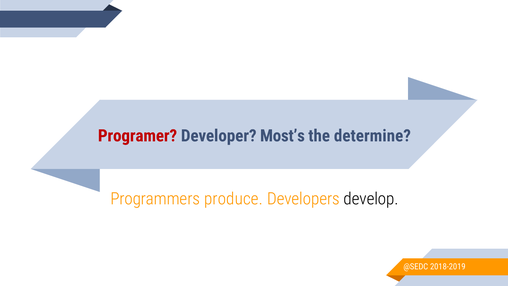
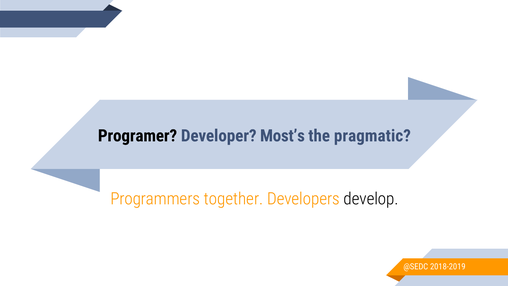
Programer colour: red -> black (138, 136)
determine: determine -> pragmatic (372, 136)
produce: produce -> together (234, 199)
